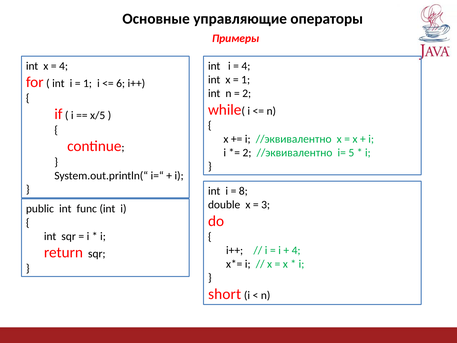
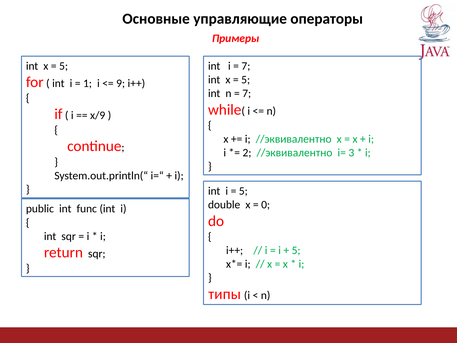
4: 4 -> 5 (64, 66)
4: 4 -> 7 (246, 66)
1: 1 -> 5 (246, 80)
6: 6 -> 9 (121, 83)
2: 2 -> 7 (247, 93)
x/5: x/5 -> x/9 (98, 115)
5: 5 -> 3 (351, 153)
8: 8 -> 5 (243, 191)
3: 3 -> 0 (266, 205)
4: 4 -> 5 (296, 250)
short: short -> типы (225, 294)
